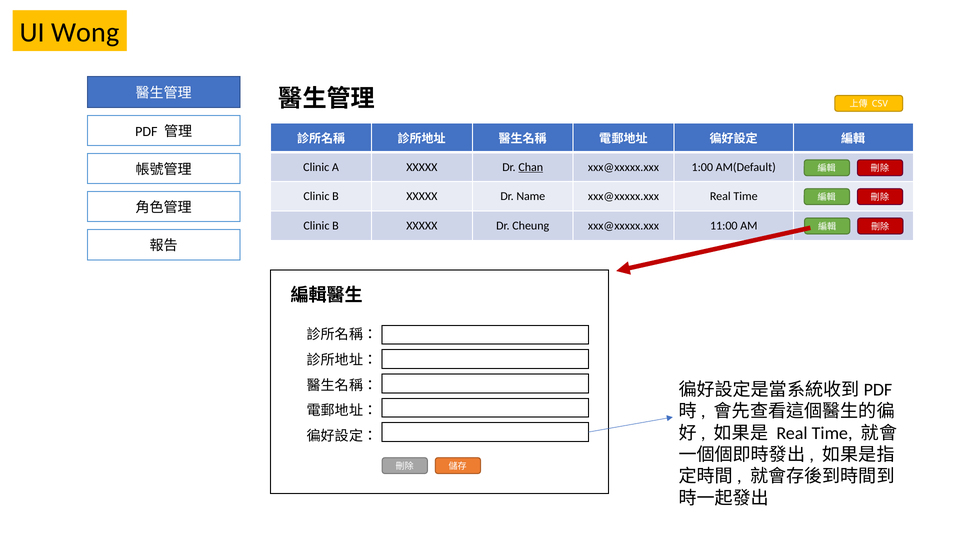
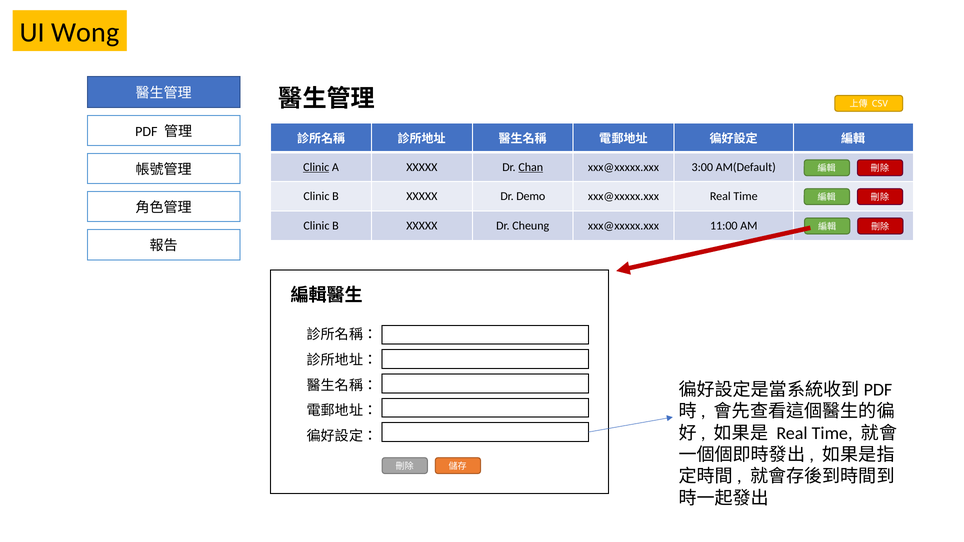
Clinic underline: none -> present (316, 167)
1:00: 1:00 -> 3:00 (702, 167)
Name: Name -> Demo (531, 197)
